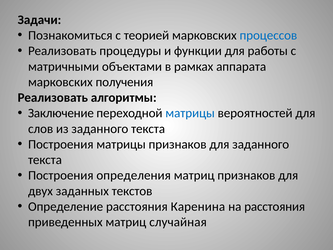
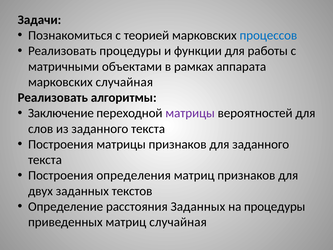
марковских получения: получения -> случайная (124, 82)
матрицы colour: blue -> purple (190, 113)
расстояния Каренина: Каренина -> Заданных (198, 206)
на расстояния: расстояния -> процедуры (275, 206)
